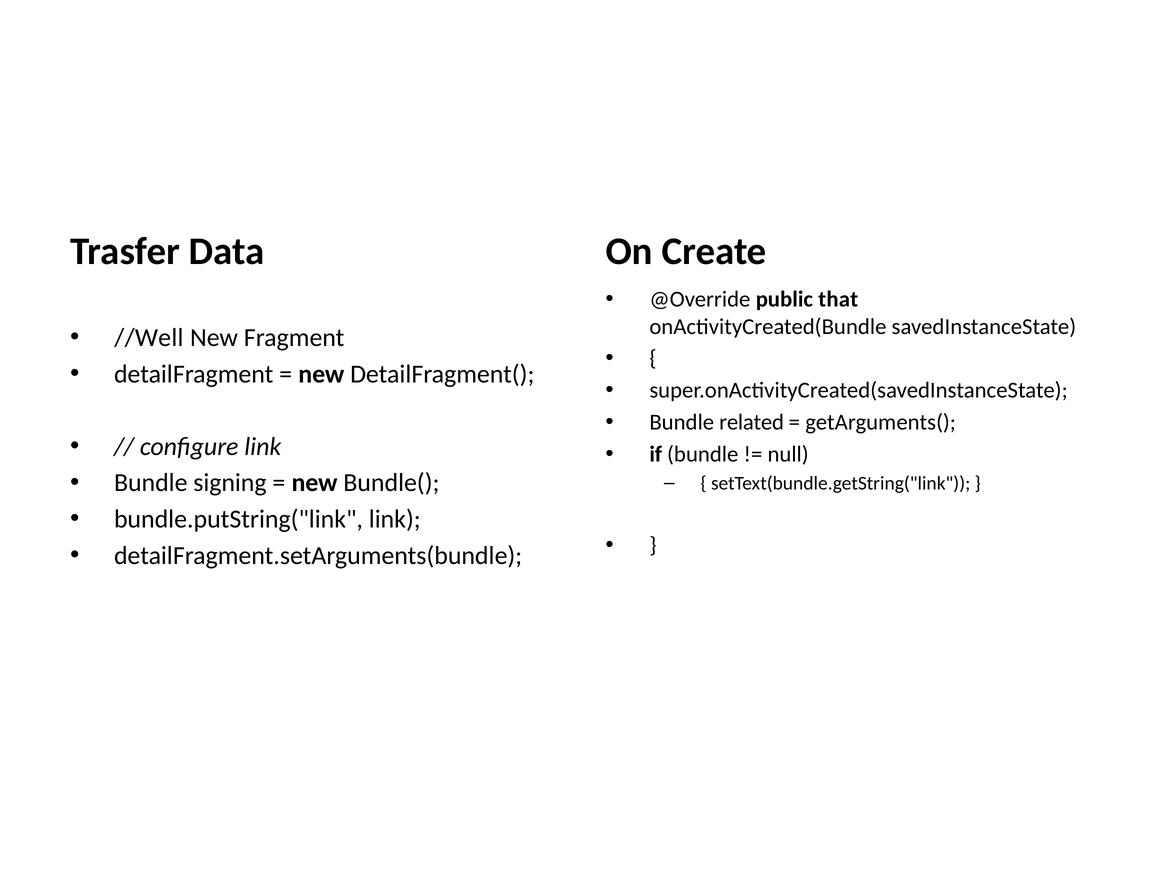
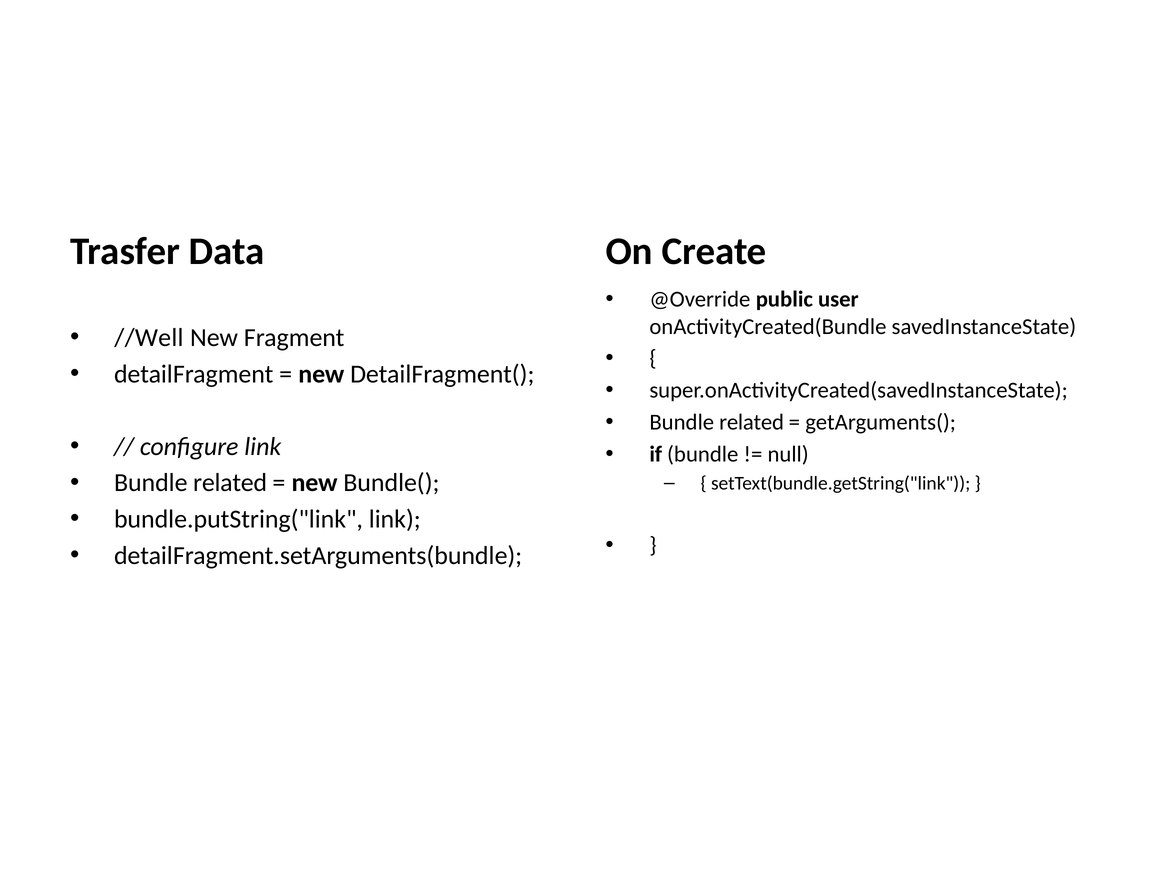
that: that -> user (838, 299)
signing: signing -> related (230, 483)
